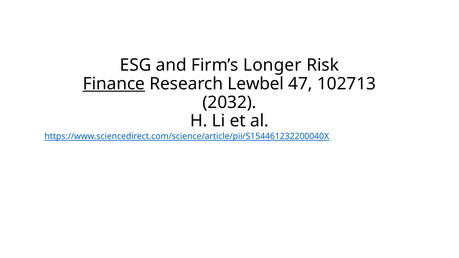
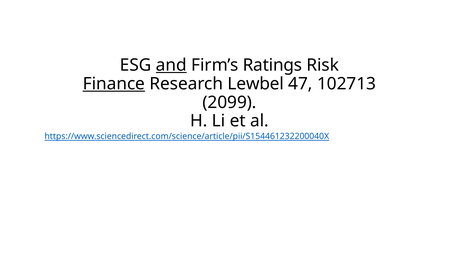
and underline: none -> present (171, 65)
Longer: Longer -> Ratings (272, 65)
2032: 2032 -> 2099 (229, 102)
